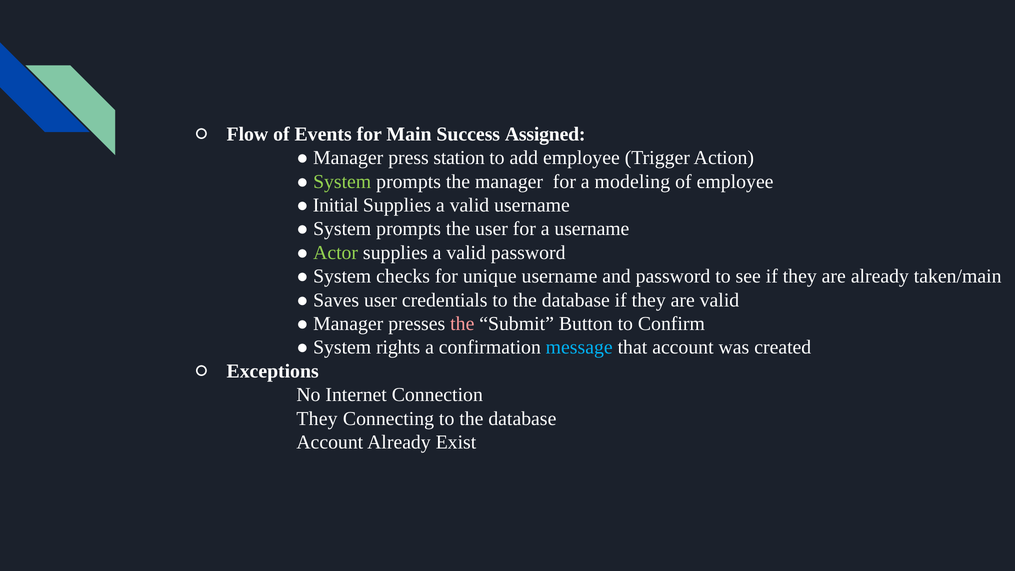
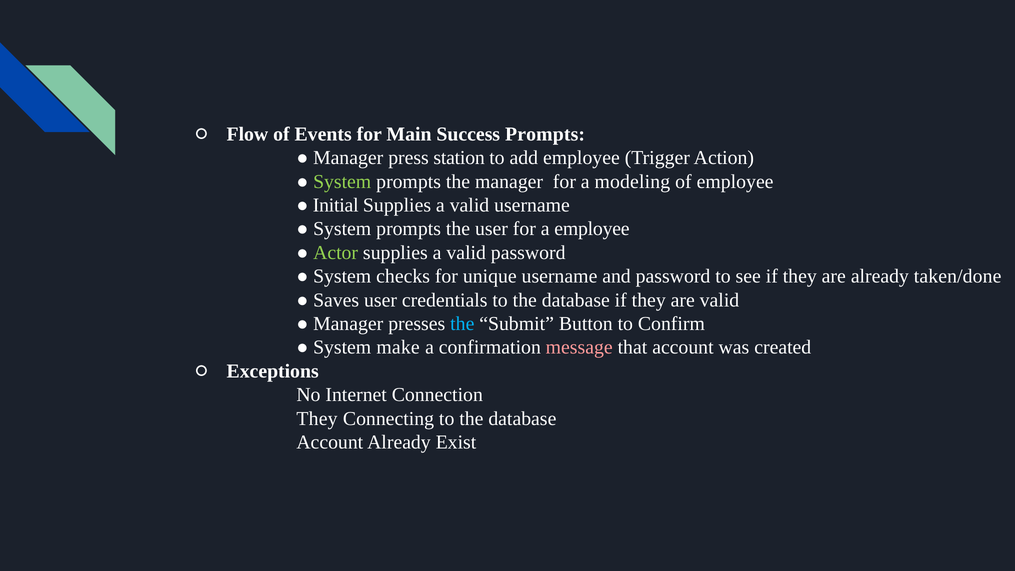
Success Assigned: Assigned -> Prompts (545, 134)
a username: username -> employee (592, 229)
taken/main: taken/main -> taken/done (958, 276)
the colour: pink -> light blue (462, 324)
rights: rights -> make (398, 347)
message colour: light blue -> pink (579, 347)
